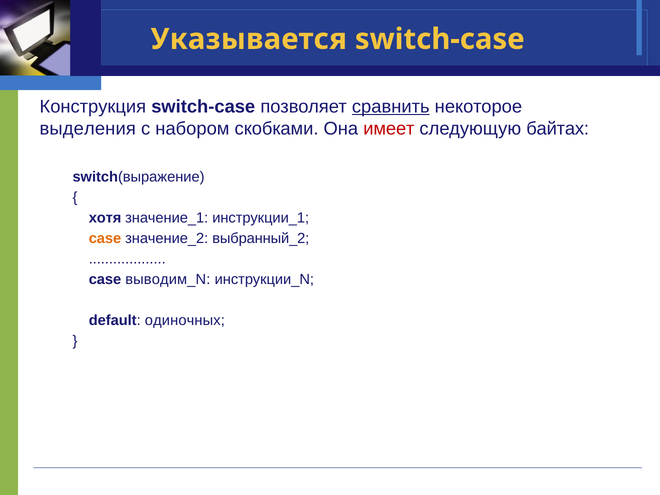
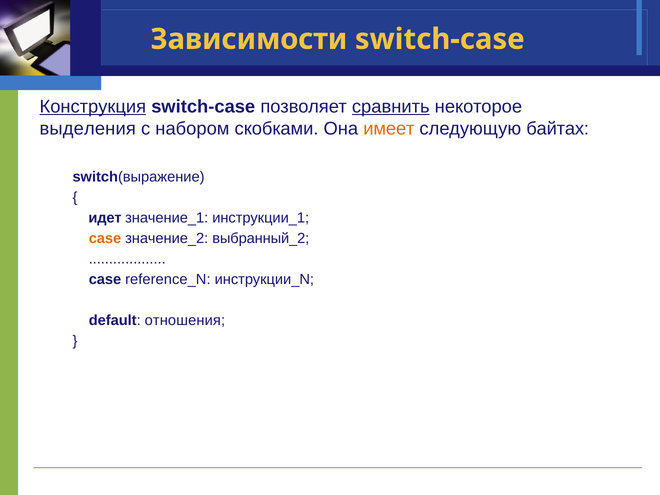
Указывается: Указывается -> Зависимости (249, 39)
Конструкция underline: none -> present (93, 107)
имеет colour: red -> orange (389, 129)
хотя: хотя -> идет (105, 218)
выводим_N: выводим_N -> reference_N (168, 279)
одиночных: одиночных -> отношения (185, 321)
